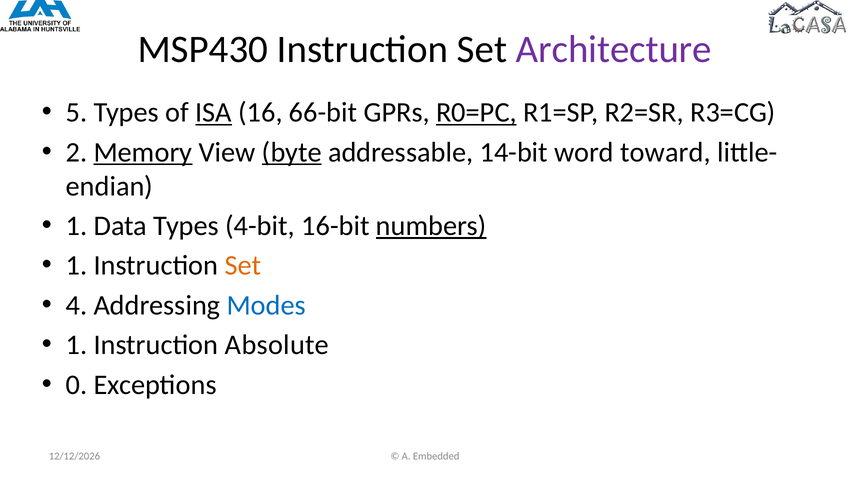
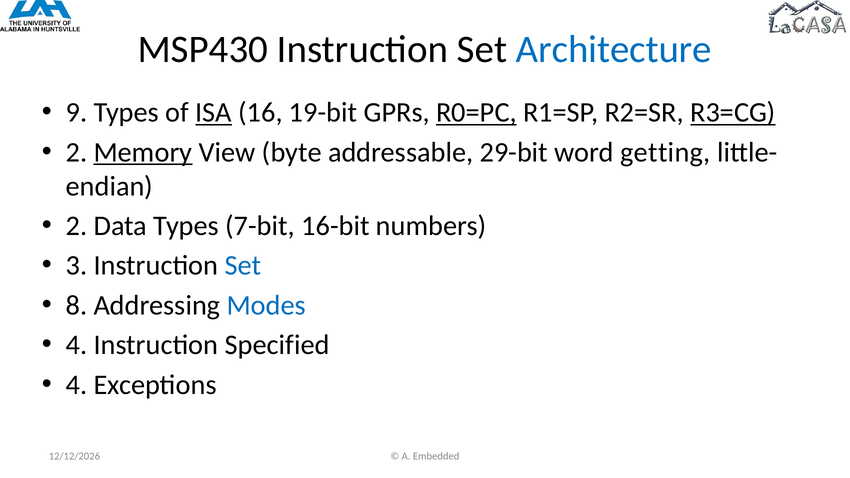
Architecture colour: purple -> blue (614, 49)
5: 5 -> 9 (76, 113)
66-bit: 66-bit -> 19-bit (323, 113)
R3=CG underline: none -> present (733, 113)
byte underline: present -> none (292, 152)
14-bit: 14-bit -> 29-bit (514, 152)
toward: toward -> getting (665, 152)
1: 1 -> 2 (76, 226)
4-bit: 4-bit -> 7-bit (260, 226)
numbers underline: present -> none (431, 226)
1: 1 -> 3 (76, 266)
Set colour: orange -> blue (243, 266)
4: 4 -> 8 (76, 305)
1: 1 -> 4 (76, 345)
Absolute: Absolute -> Specified (277, 345)
0: 0 -> 4 (76, 385)
